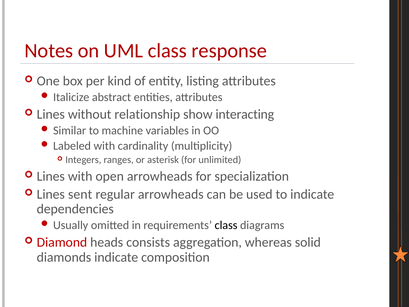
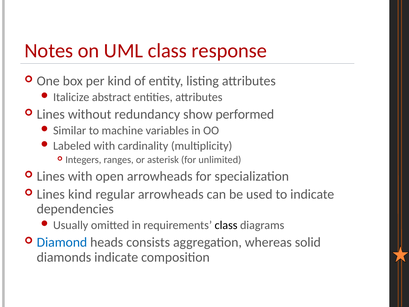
relationship: relationship -> redundancy (147, 114)
interacting: interacting -> performed (245, 114)
Lines sent: sent -> kind (80, 194)
Diamond colour: red -> blue (62, 242)
